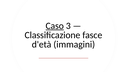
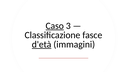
d'età underline: none -> present (42, 44)
